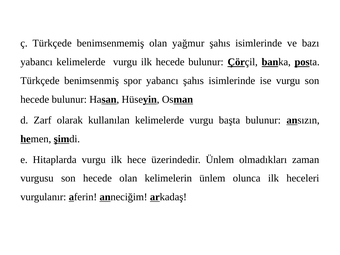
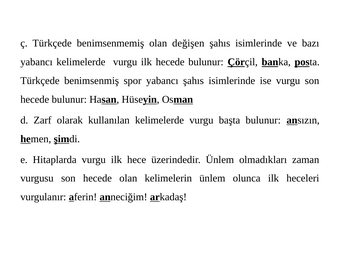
yağmur: yağmur -> değişen (188, 43)
